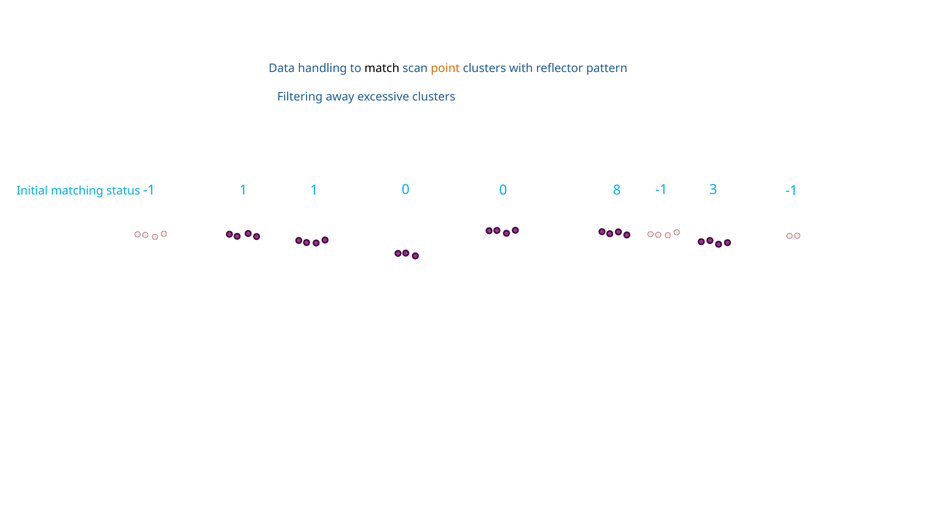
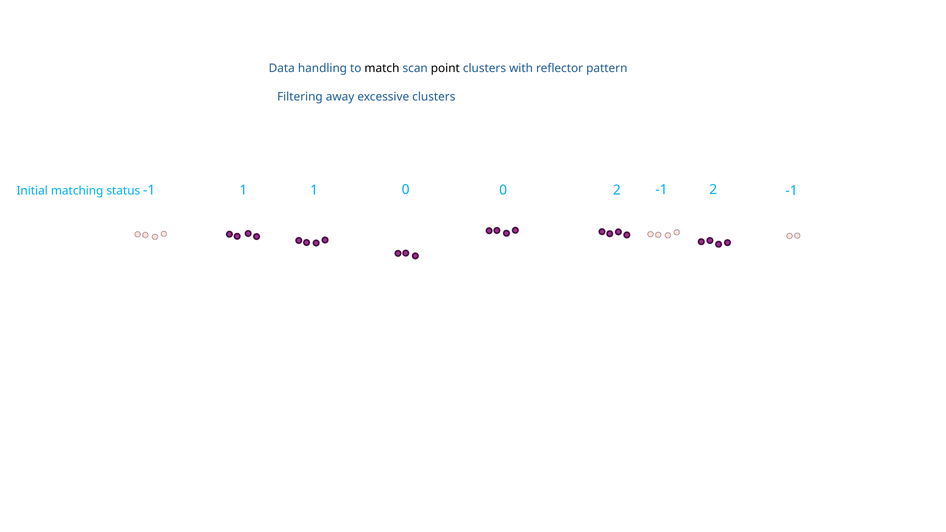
point colour: orange -> black (445, 68)
0 8: 8 -> 2 (617, 190)
-1 3: 3 -> 2 (713, 190)
